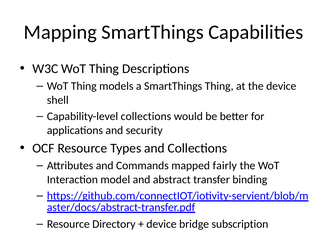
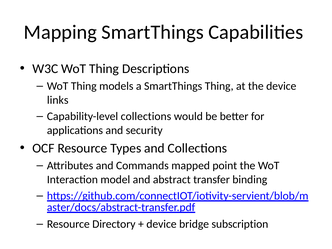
shell: shell -> links (58, 100)
fairly: fairly -> point (225, 166)
